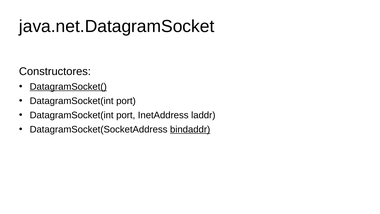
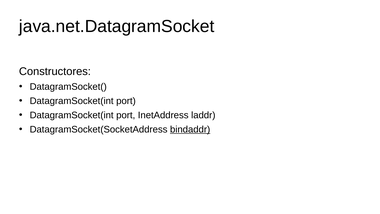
DatagramSocket( underline: present -> none (68, 87)
